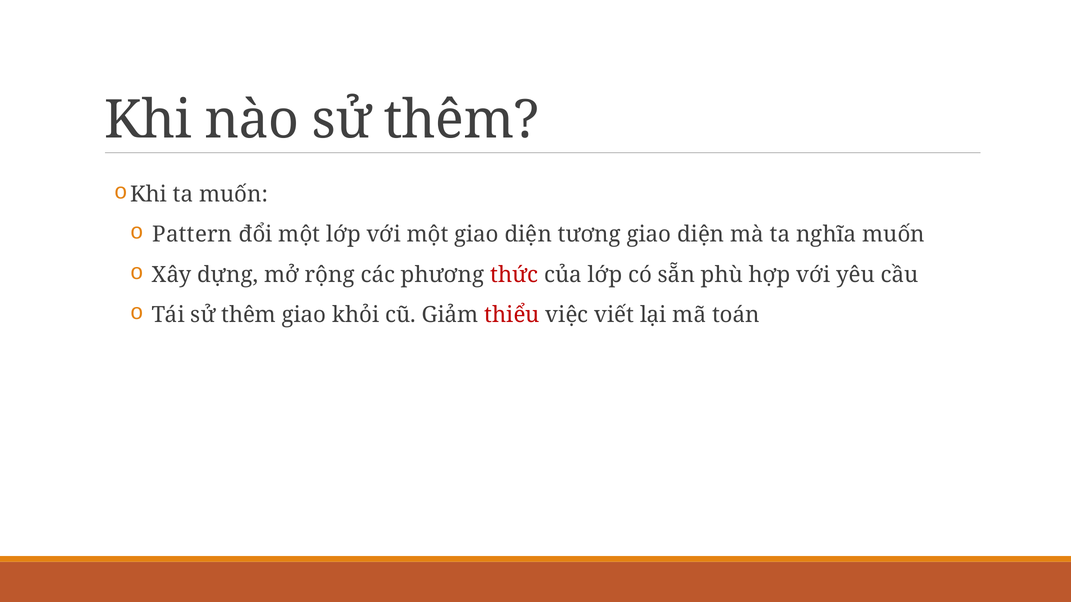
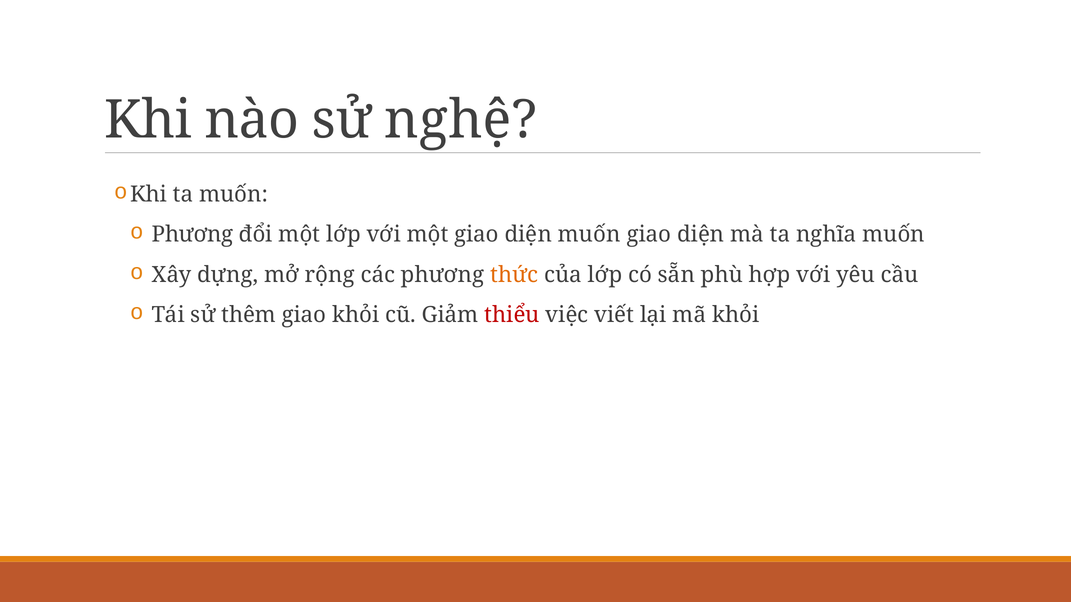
nào sử thêm: thêm -> nghệ (461, 120)
Pattern: Pattern -> Phương (193, 235)
diện tương: tương -> muốn (589, 235)
thức colour: red -> orange (514, 275)
mã toán: toán -> khỏi (736, 315)
